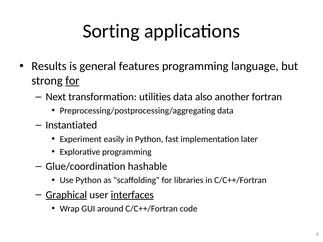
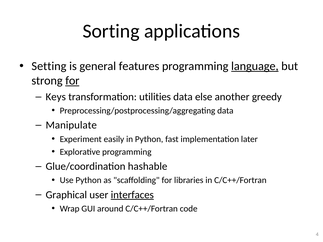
Results: Results -> Setting (49, 66)
language underline: none -> present (255, 66)
Next: Next -> Keys (56, 97)
also: also -> else (204, 97)
fortran: fortran -> greedy (267, 97)
Instantiated: Instantiated -> Manipulate (71, 125)
Graphical underline: present -> none (66, 195)
